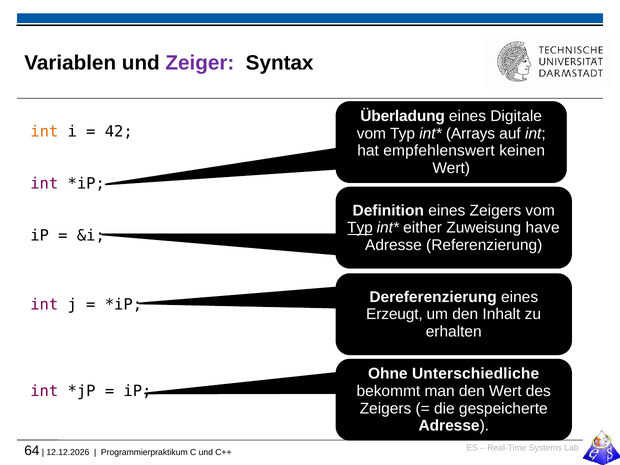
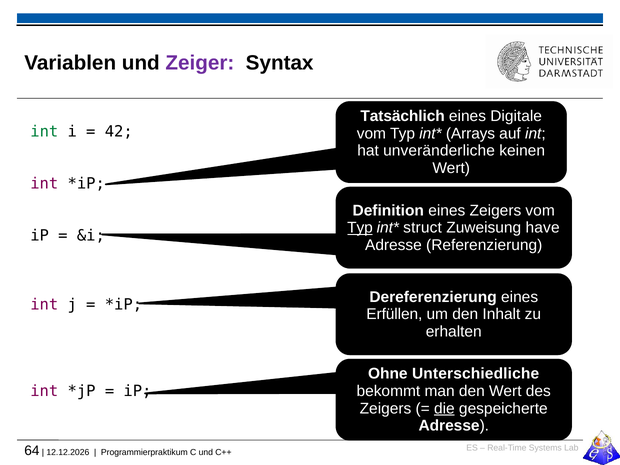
Überladung: Überladung -> Tatsächlich (403, 116)
int colour: orange -> green (44, 132)
empfehlenswert: empfehlenswert -> unveränderliche (439, 151)
either: either -> struct (423, 228)
Erzeugt: Erzeugt -> Erfüllen (394, 314)
die underline: none -> present (444, 408)
